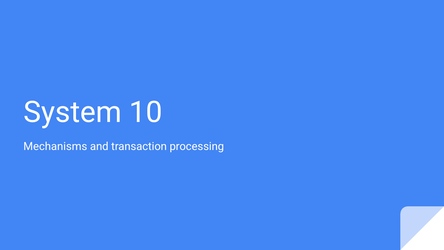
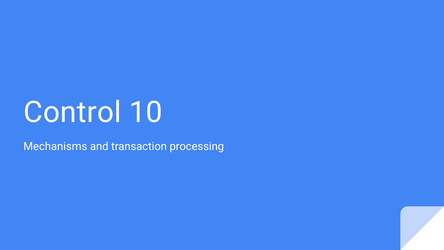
System: System -> Control (73, 112)
